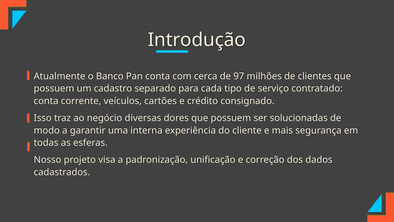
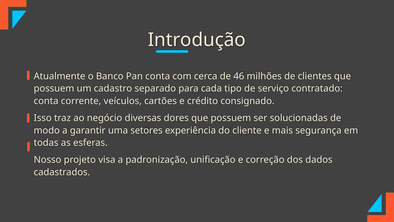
97: 97 -> 46 (239, 76)
interna: interna -> setores (147, 130)
